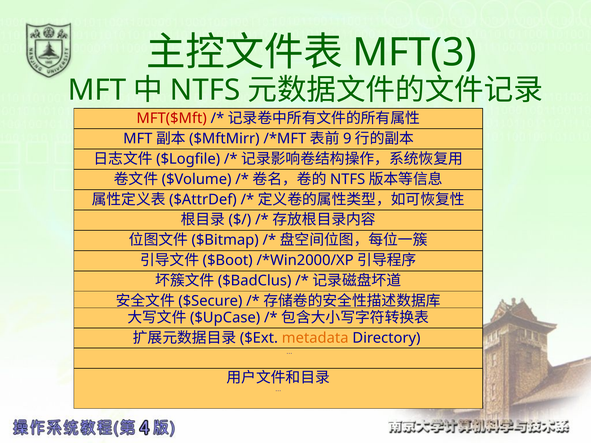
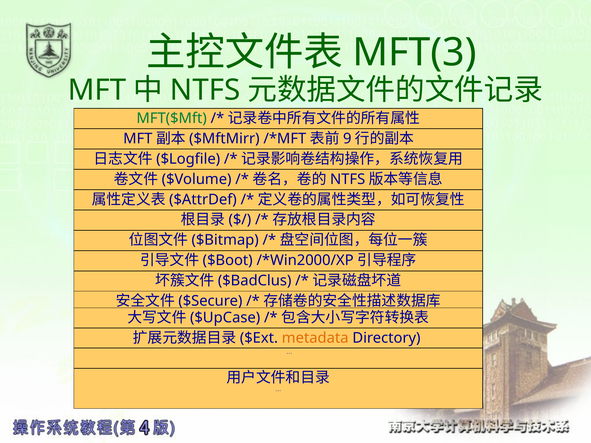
MFT($Mft colour: red -> green (172, 118)
